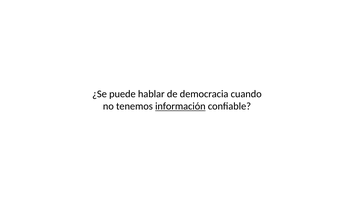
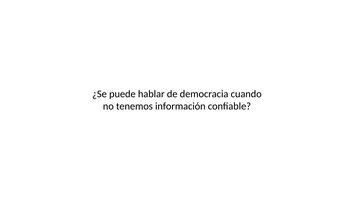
información underline: present -> none (180, 106)
